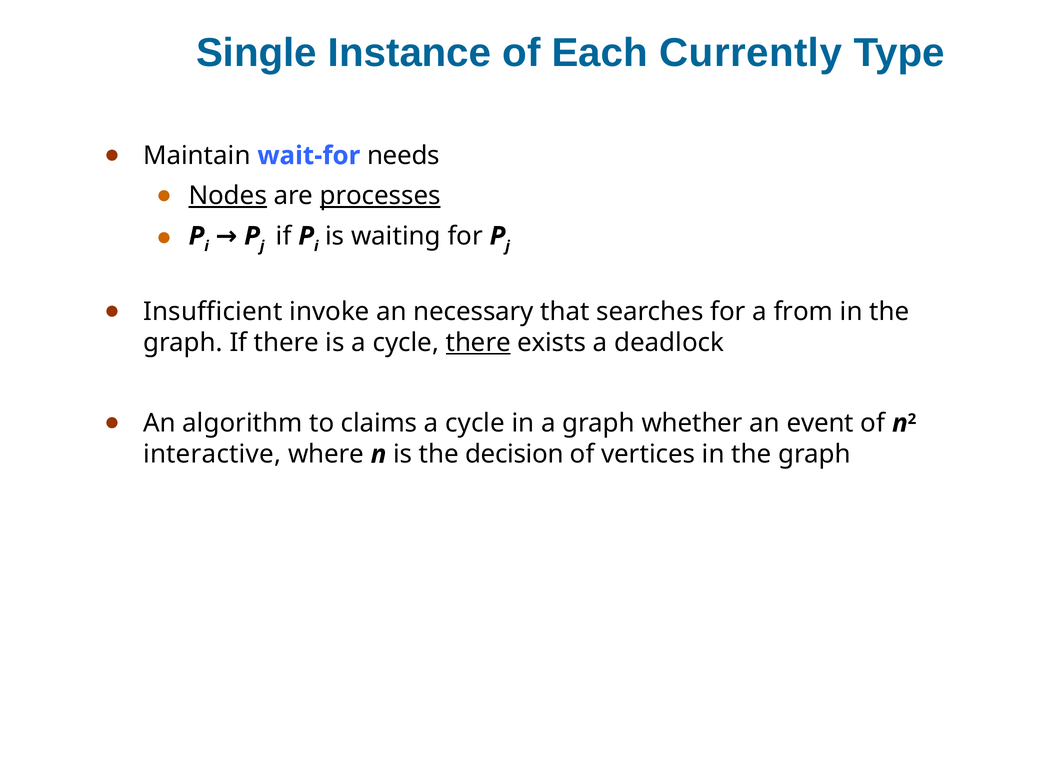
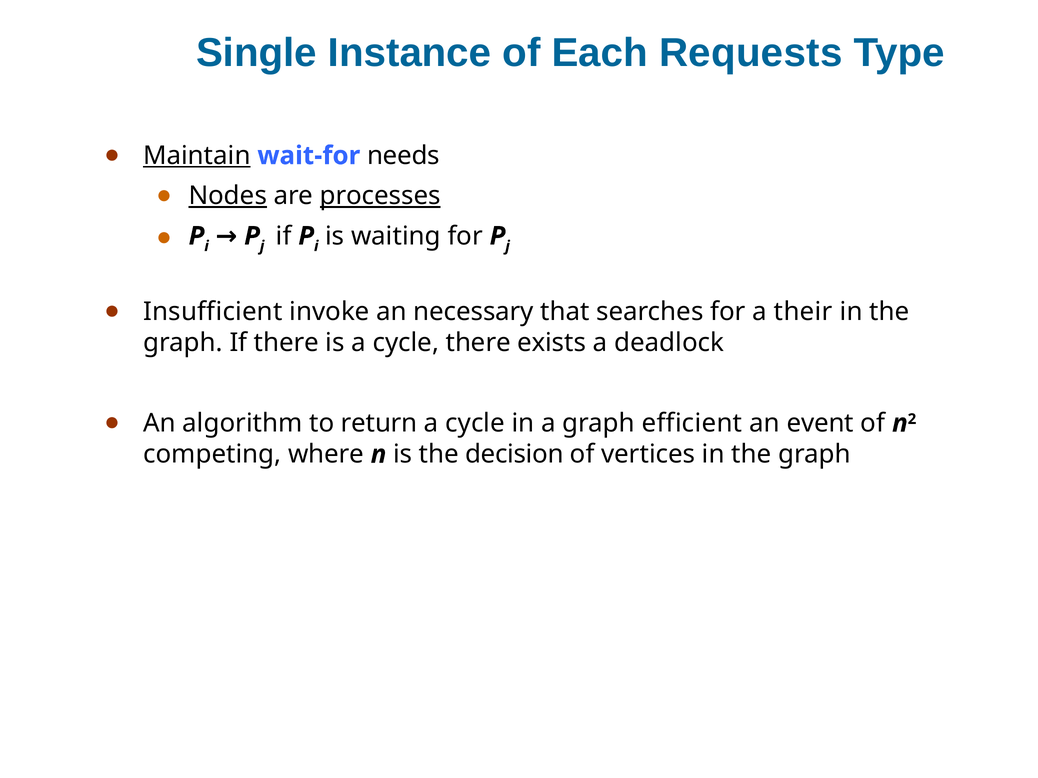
Currently: Currently -> Requests (751, 53)
Maintain underline: none -> present (197, 156)
from: from -> their (803, 312)
there underline: present -> none (478, 343)
claims: claims -> return (379, 423)
whether: whether -> efficient (692, 423)
interactive: interactive -> competing (212, 455)
